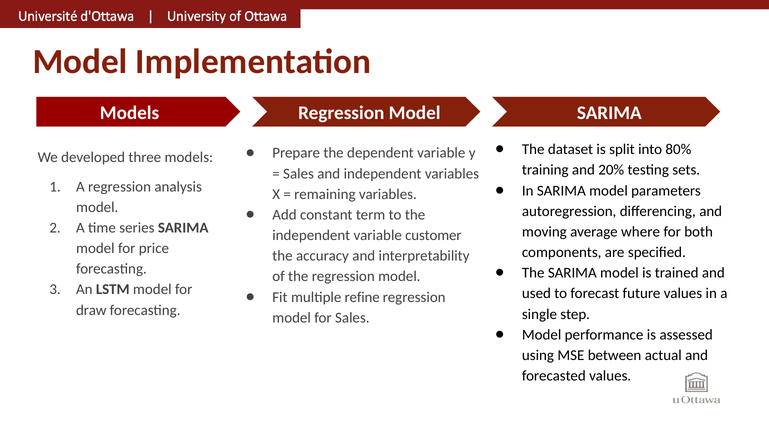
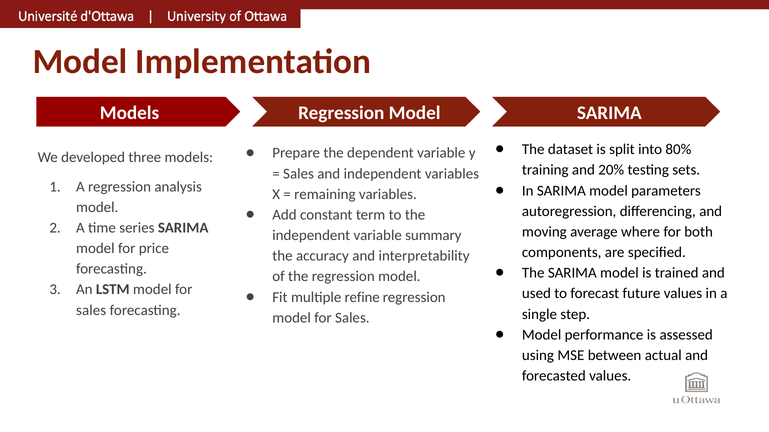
customer: customer -> summary (433, 236)
draw: draw -> sales (91, 311)
